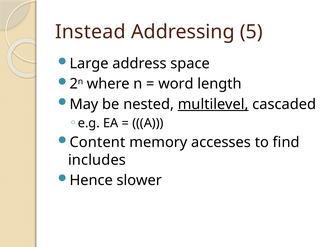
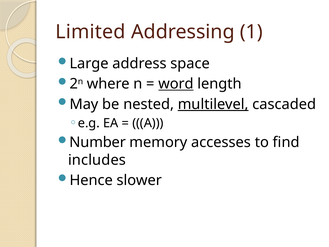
Instead: Instead -> Limited (90, 32)
5: 5 -> 1 (251, 32)
word underline: none -> present (176, 84)
Content: Content -> Number (98, 142)
